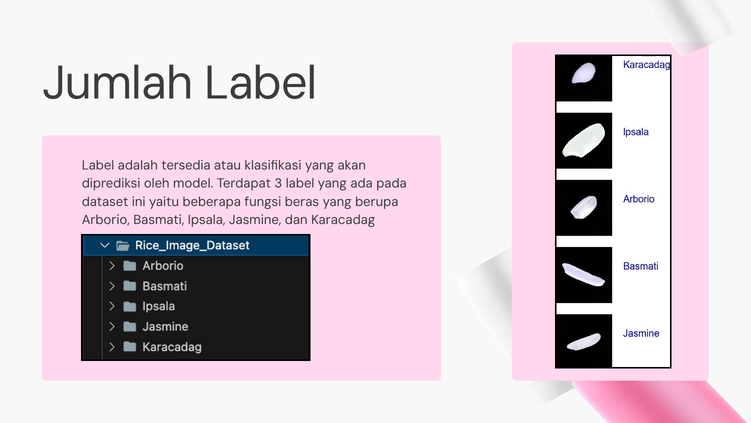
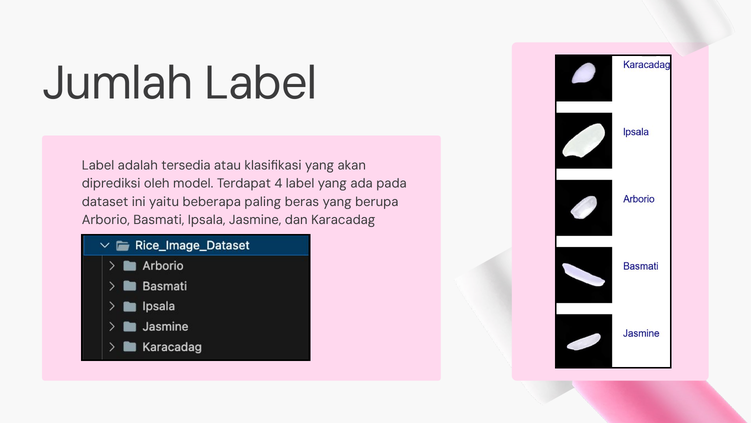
3: 3 -> 4 (278, 183)
fungsi: fungsi -> paling (263, 202)
